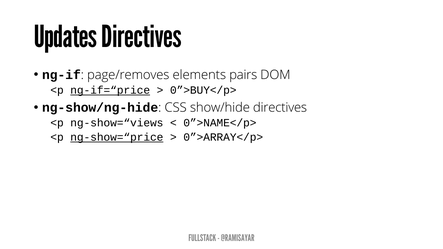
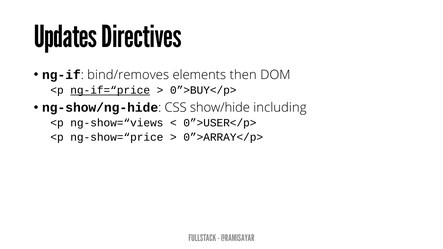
page/removes: page/removes -> bind/removes (128, 75)
pairs: pairs -> then (243, 75)
show/hide directives: directives -> including (280, 108)
0”>NAME</p>: 0”>NAME</p> -> 0”>USER</p> (220, 123)
ng-show=“price underline: present -> none (117, 137)
